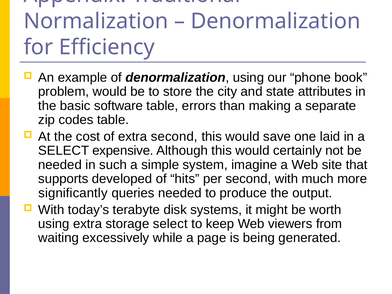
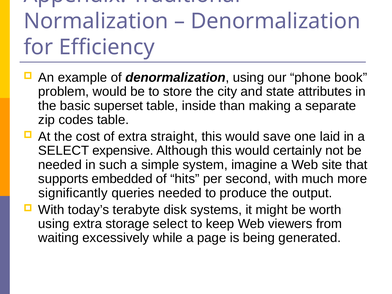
software: software -> superset (119, 106)
errors: errors -> inside (199, 106)
extra second: second -> straight (174, 137)
developed: developed -> embedded (122, 179)
